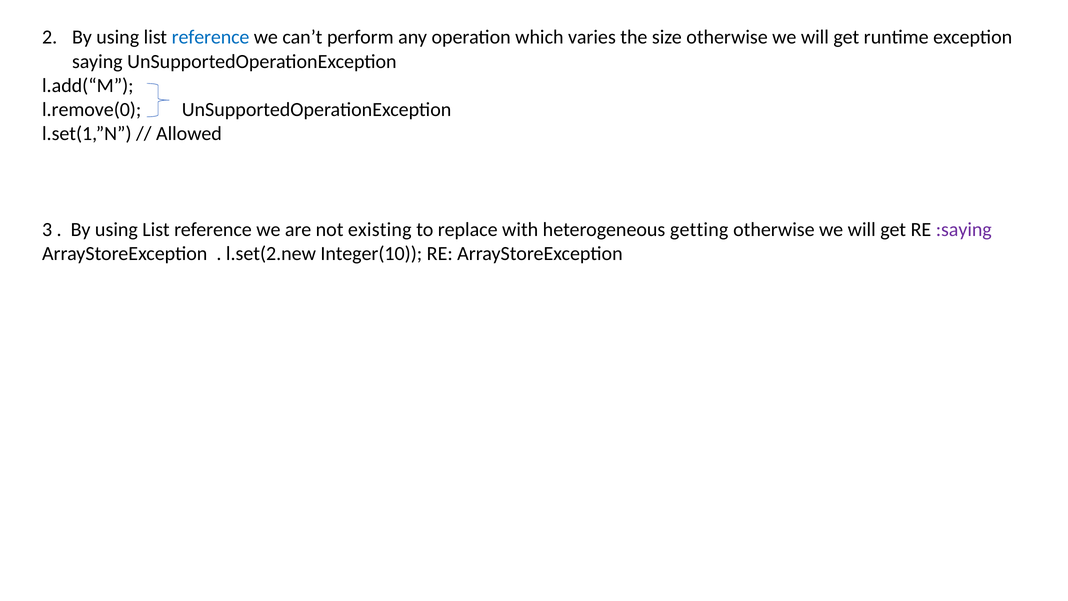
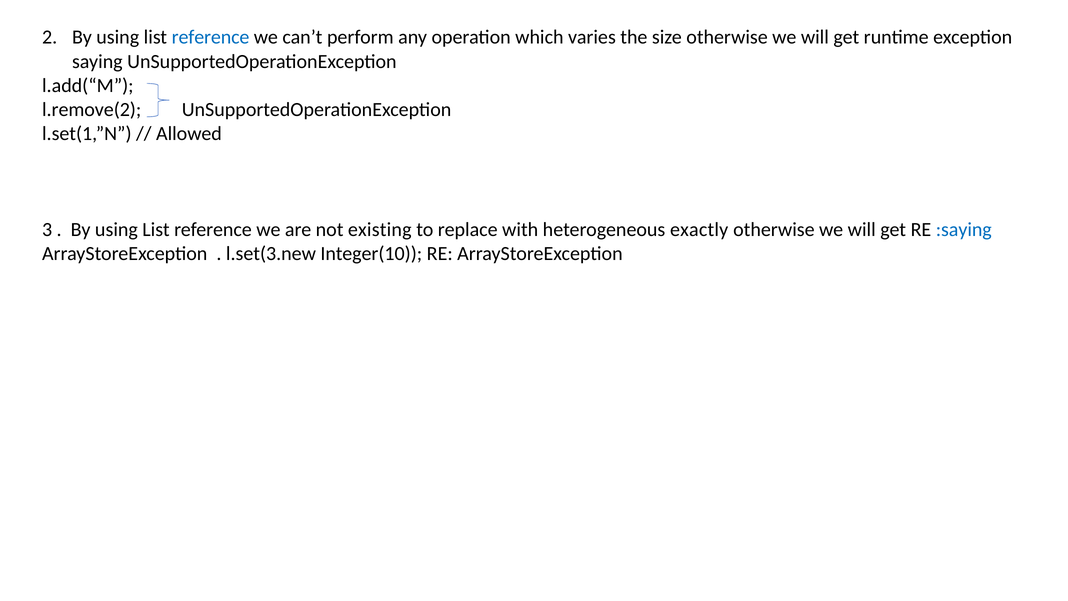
l.remove(0: l.remove(0 -> l.remove(2 (92, 109)
getting: getting -> exactly (699, 230)
:saying colour: purple -> blue (964, 230)
l.set(2.new: l.set(2.new -> l.set(3.new (271, 254)
